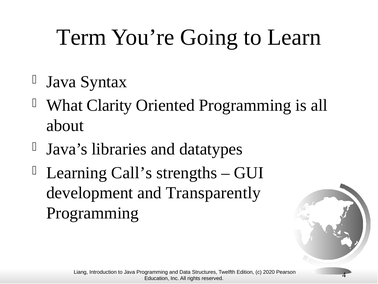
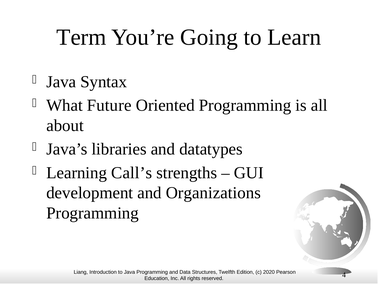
Clarity: Clarity -> Future (109, 105)
Transparently: Transparently -> Organizations (213, 193)
